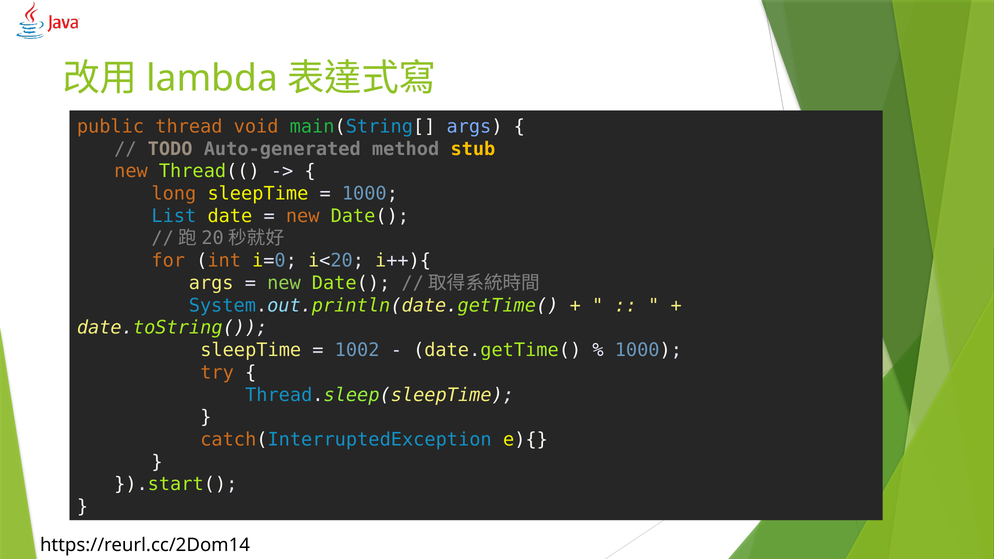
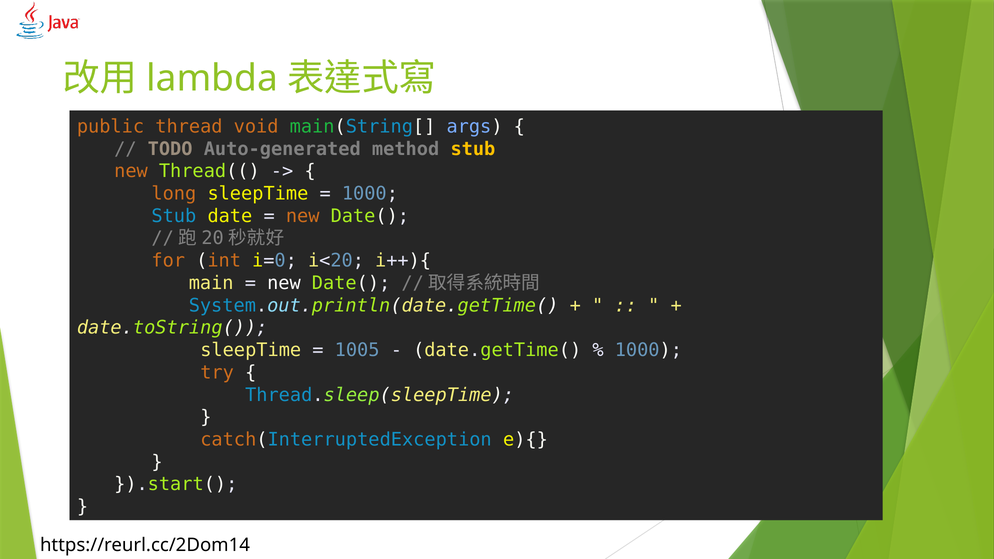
List: List -> Stub (174, 216)
args: args -> main (211, 283)
new colour: light green -> white (284, 283)
1002: 1002 -> 1005 (357, 350)
